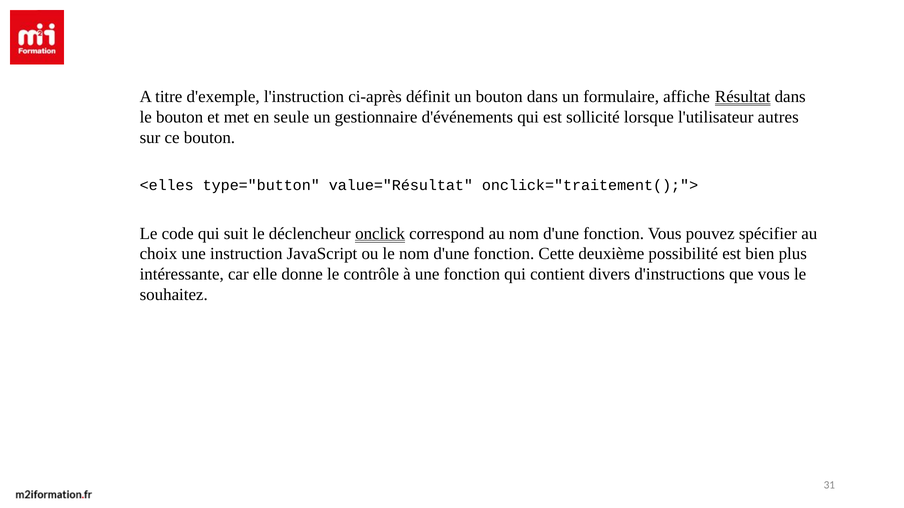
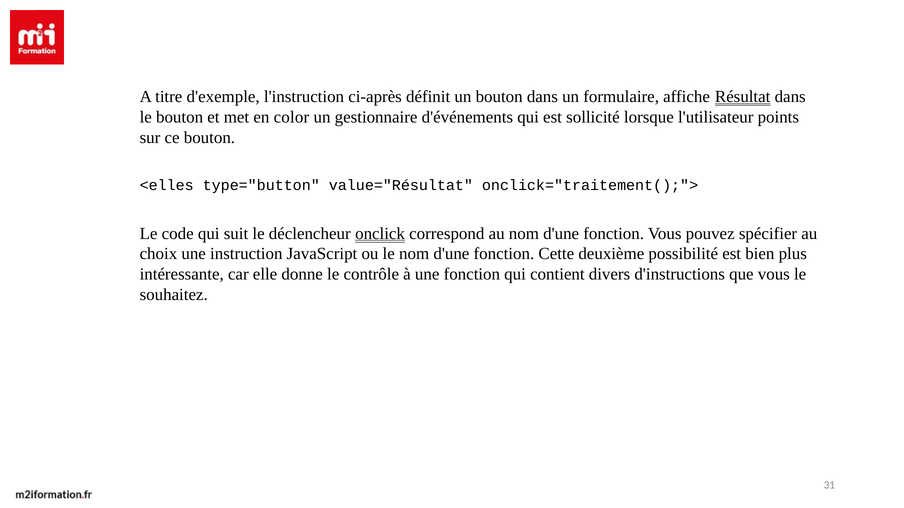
seule: seule -> color (291, 117)
autres: autres -> points (778, 117)
